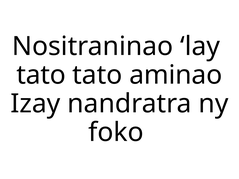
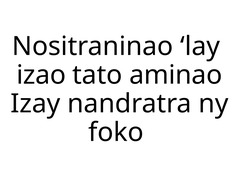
tato: tato -> izao (41, 75)
